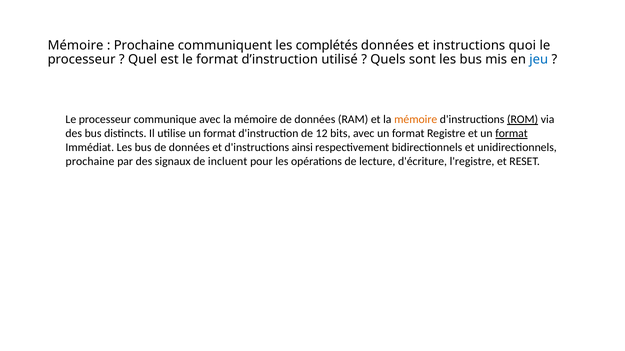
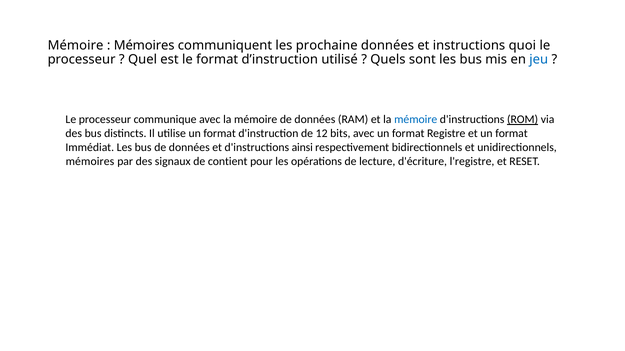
Prochaine: Prochaine -> Mémoires (144, 46)
complétés: complétés -> prochaine (327, 46)
mémoire colour: orange -> blue (416, 120)
format underline: present -> none (511, 134)
prochaine: prochaine -> mémoires (90, 162)
incluent: incluent -> contient (228, 162)
